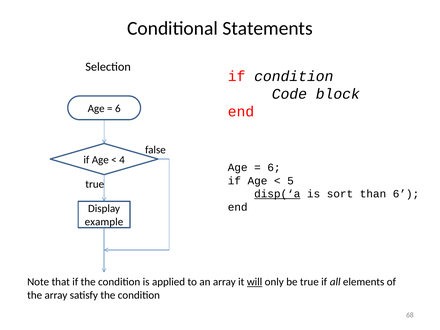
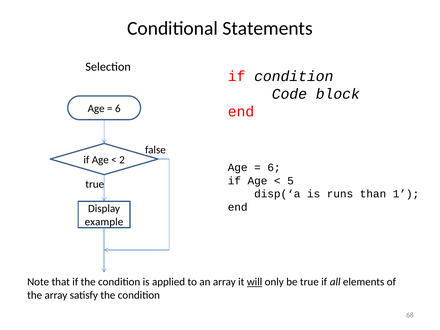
4: 4 -> 2 (122, 160)
disp(‘a underline: present -> none (277, 194)
sort: sort -> runs (340, 194)
than 6: 6 -> 1 (406, 194)
